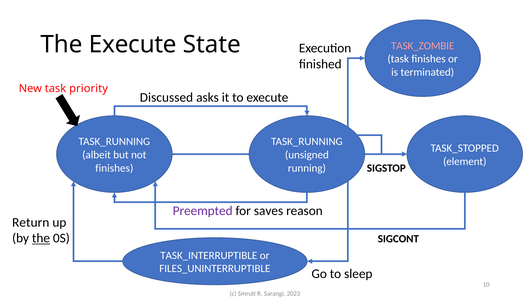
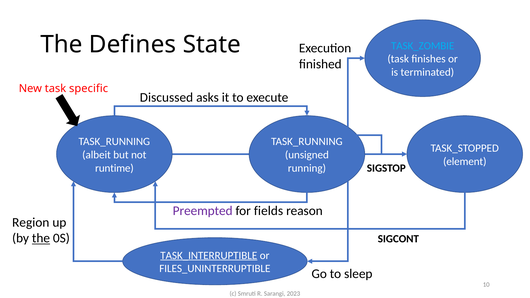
The Execute: Execute -> Defines (133, 45)
TASK_ZOMBIE colour: pink -> light blue (423, 46)
priority: priority -> specific (89, 89)
finishes: finishes -> runtime (114, 168)
saves: saves -> fields (268, 211)
Return: Return -> Region (31, 222)
TASK_INTERRUPTIBLE underline: none -> present (209, 255)
